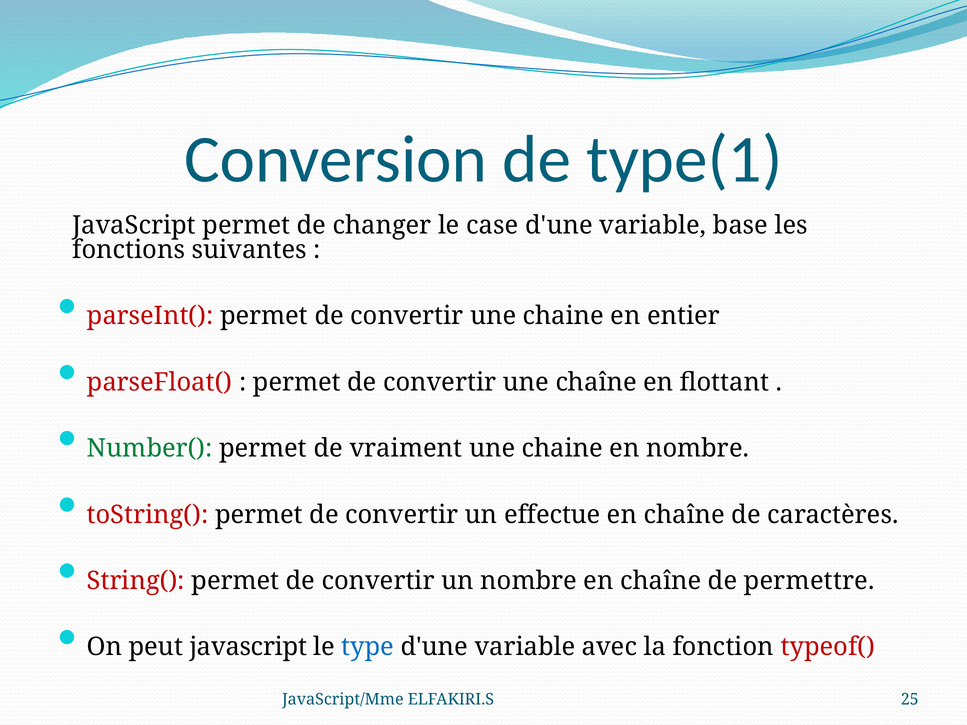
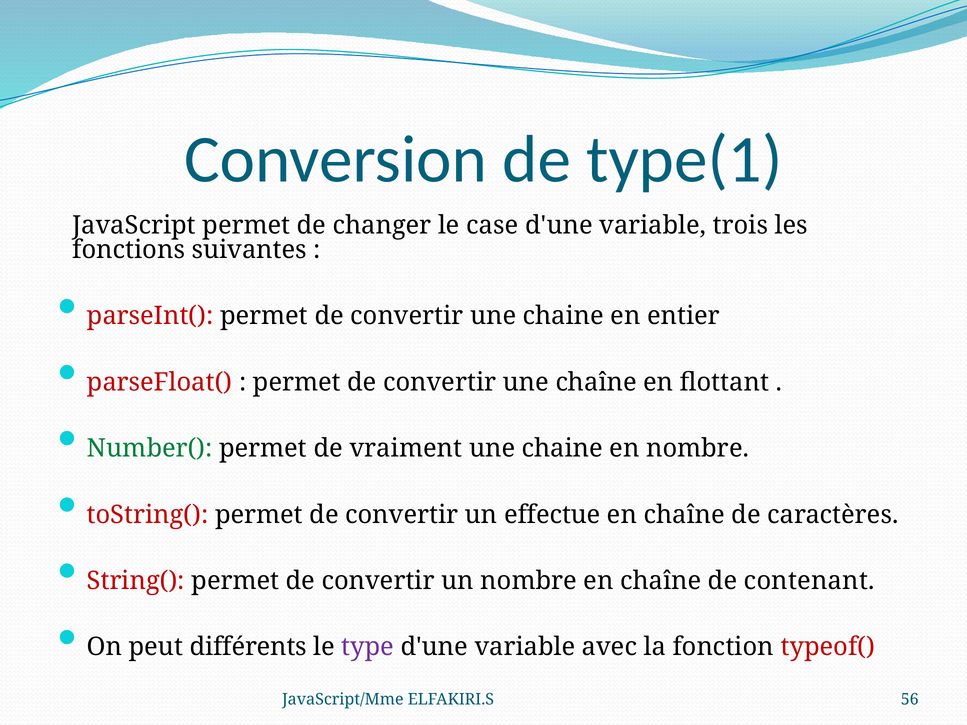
base: base -> trois (740, 225)
permettre: permettre -> contenant (809, 581)
peut javascript: javascript -> différents (248, 647)
type colour: blue -> purple (368, 647)
25: 25 -> 56 (910, 700)
